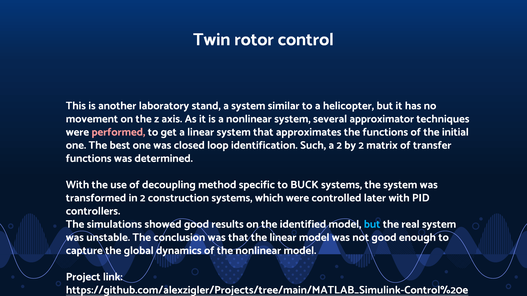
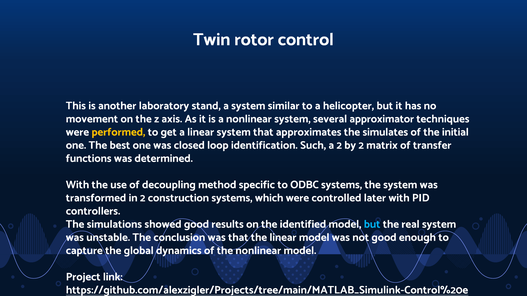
performed colour: pink -> yellow (118, 132)
the functions: functions -> simulates (385, 132)
BUCK: BUCK -> ODBC (304, 185)
